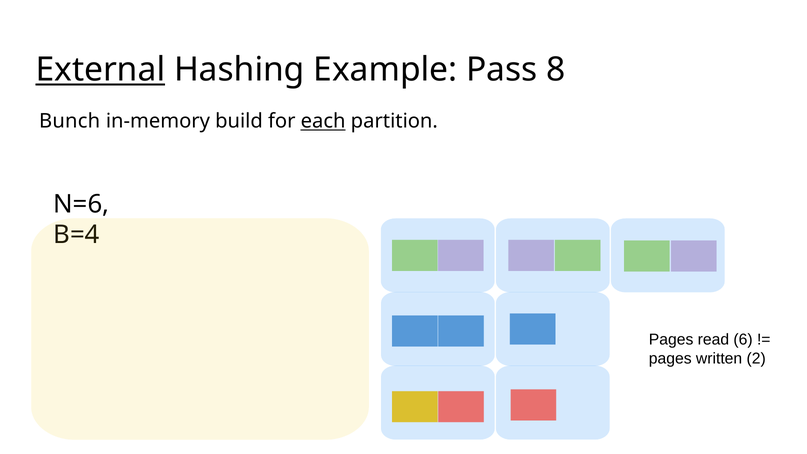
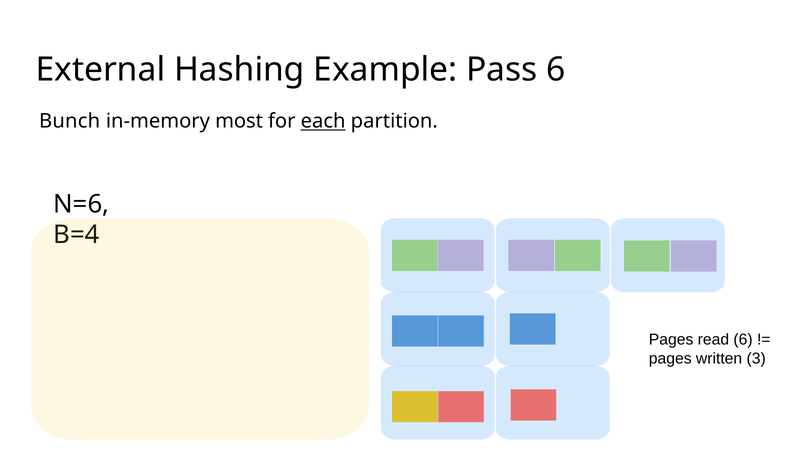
External underline: present -> none (100, 70)
Pass 8: 8 -> 6 (556, 70)
build: build -> most (239, 121)
2: 2 -> 3 (756, 358)
